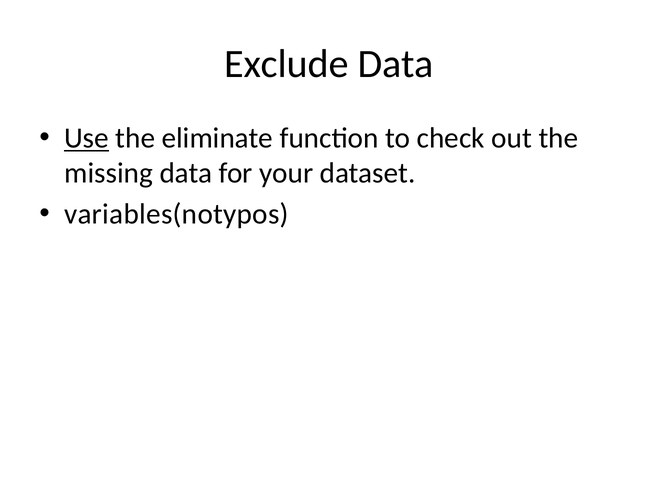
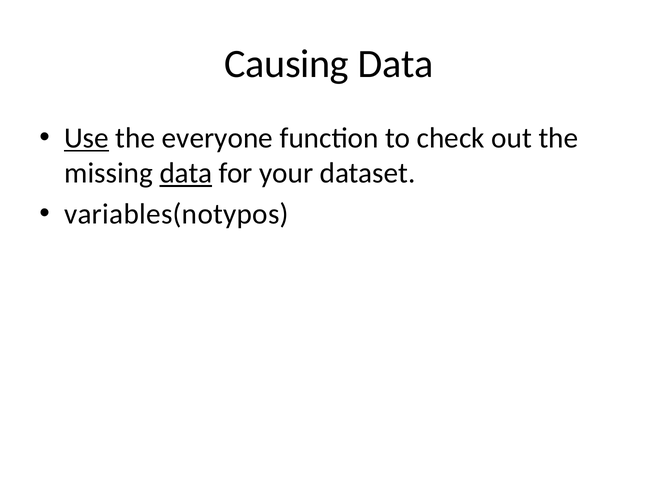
Exclude: Exclude -> Causing (287, 64)
eliminate: eliminate -> everyone (217, 138)
data underline: none -> present (186, 173)
